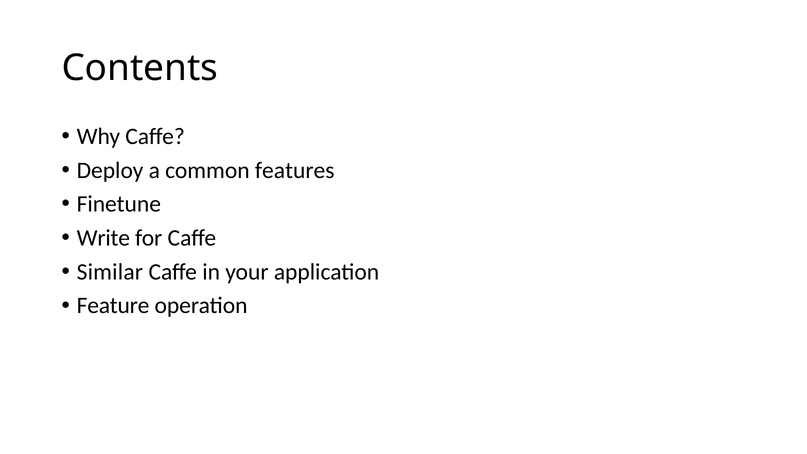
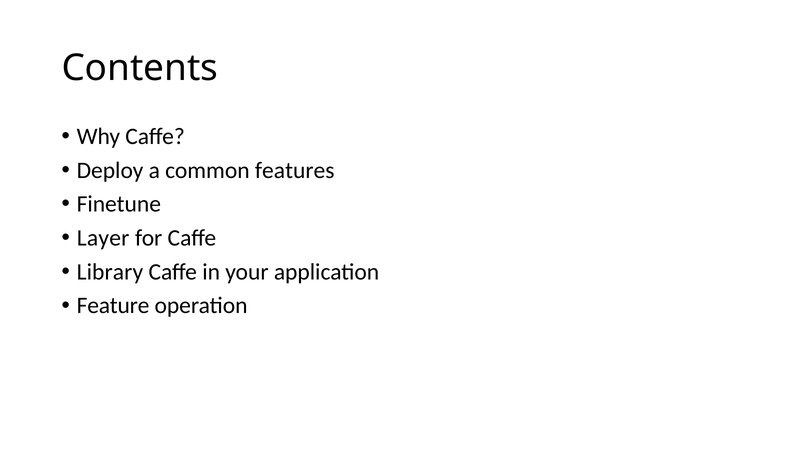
Write: Write -> Layer (103, 238)
Similar: Similar -> Library (110, 272)
